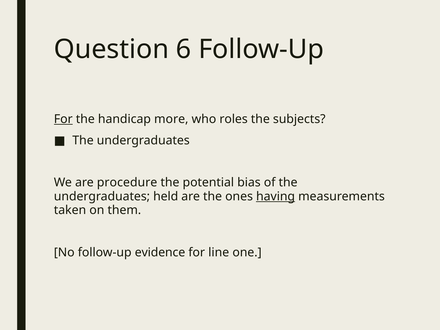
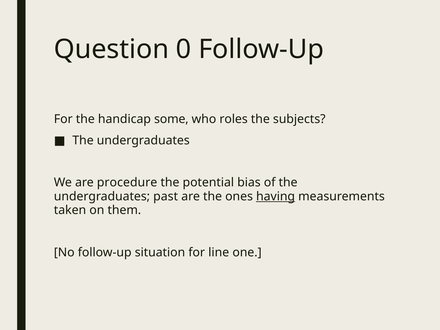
6: 6 -> 0 (184, 49)
For underline: present -> none (63, 119)
more: more -> some (171, 119)
held: held -> past (166, 196)
evidence: evidence -> situation (160, 252)
